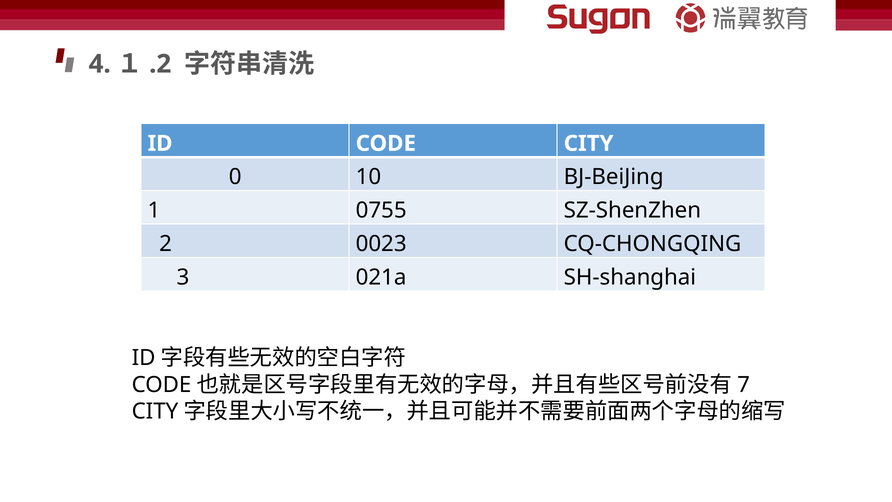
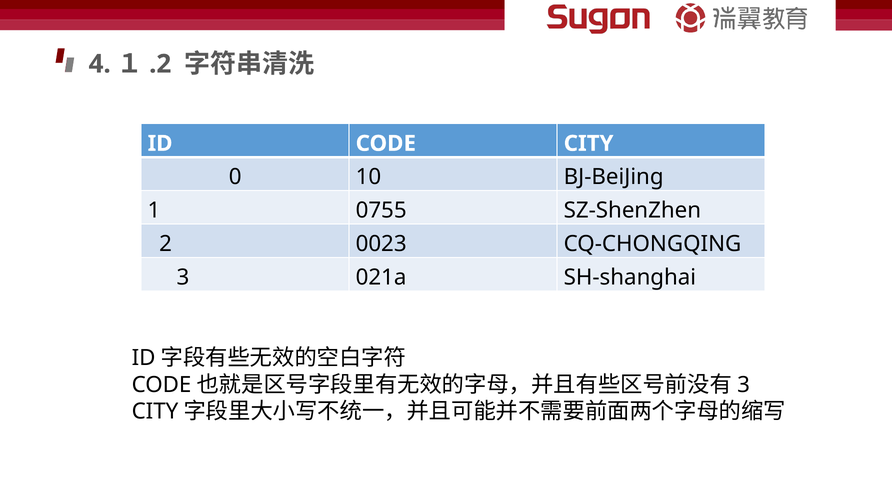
7: 7 -> 3 (744, 385)
